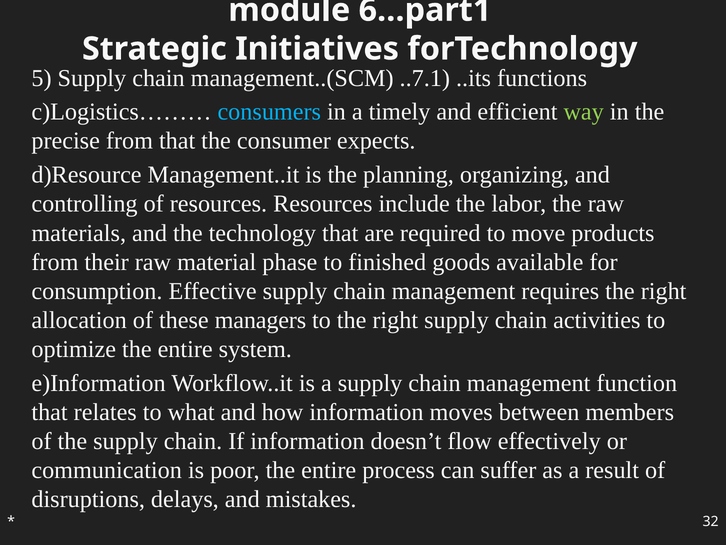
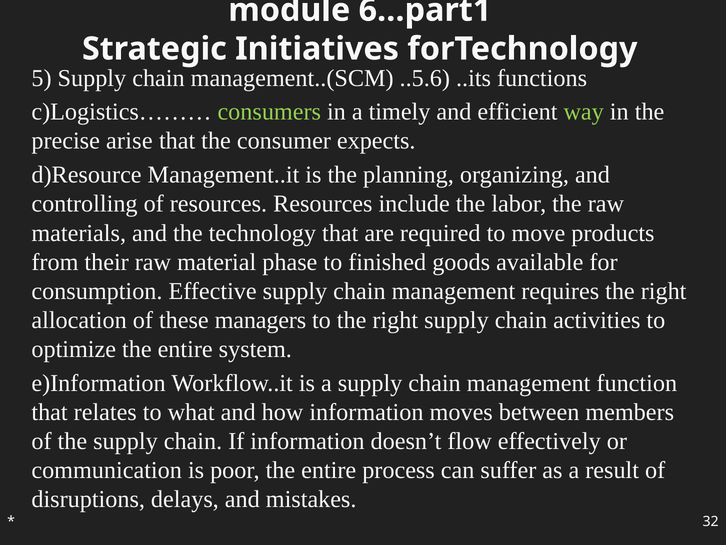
..7.1: ..7.1 -> ..5.6 (425, 78)
consumers colour: light blue -> light green (269, 112)
precise from: from -> arise (129, 141)
